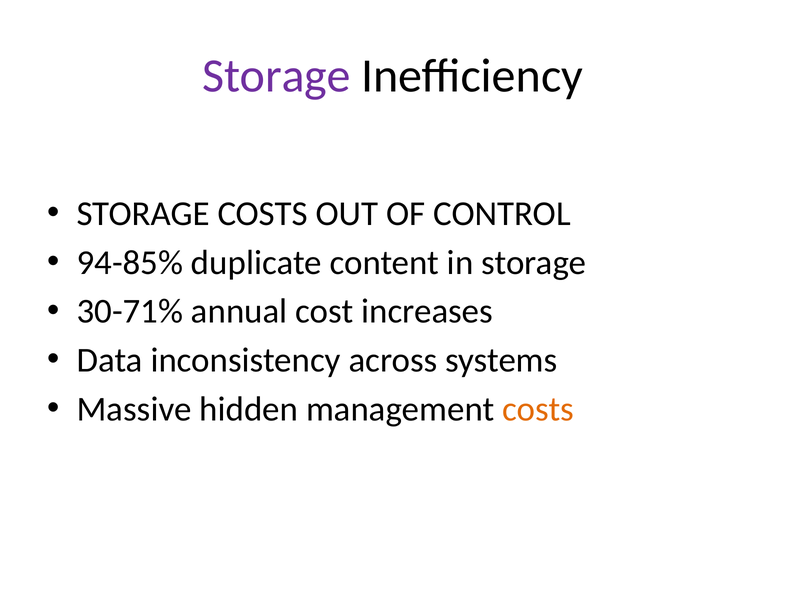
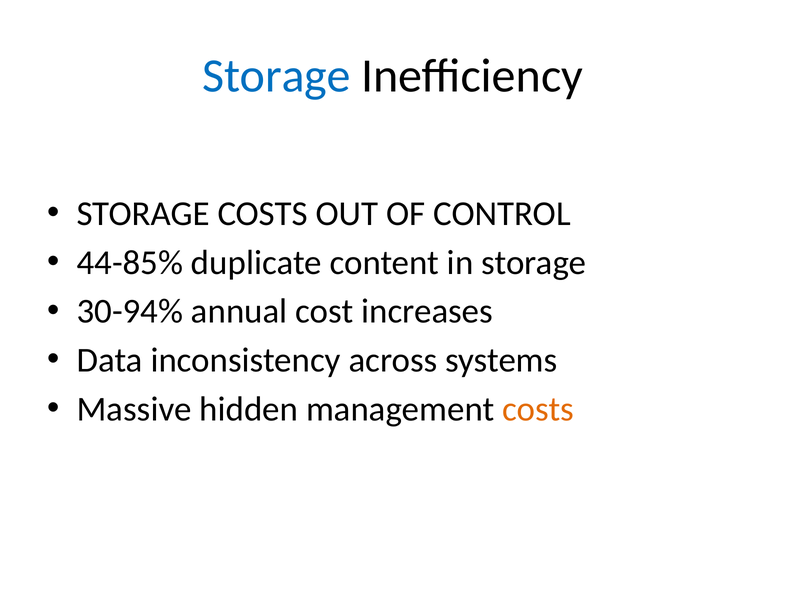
Storage colour: purple -> blue (276, 76)
94-85%: 94-85% -> 44-85% (130, 263)
30-71%: 30-71% -> 30-94% (130, 312)
